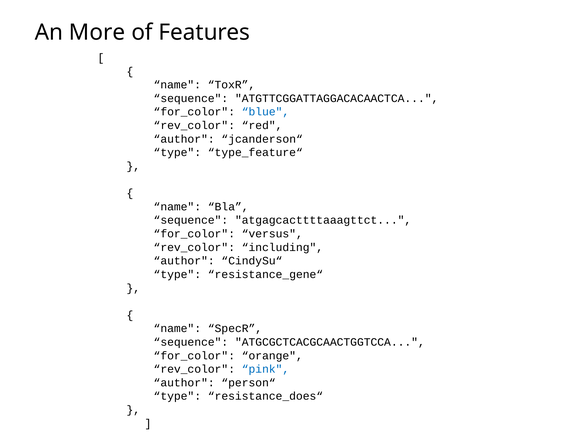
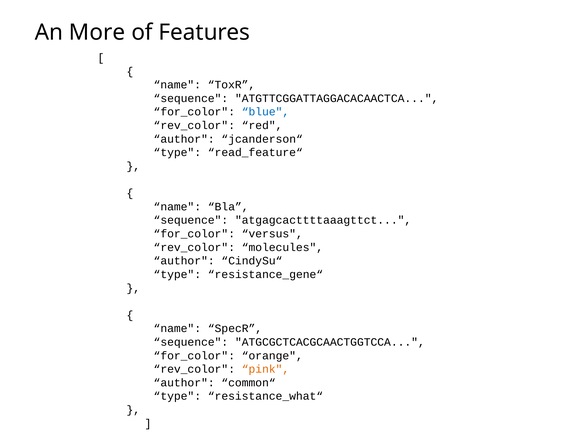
type_feature“: type_feature“ -> read_feature“ (255, 153)
including: including -> molecules (282, 247)
pink colour: blue -> orange (265, 369)
person“: person“ -> common“ (249, 383)
resistance_does“: resistance_does“ -> resistance_what“ (265, 396)
